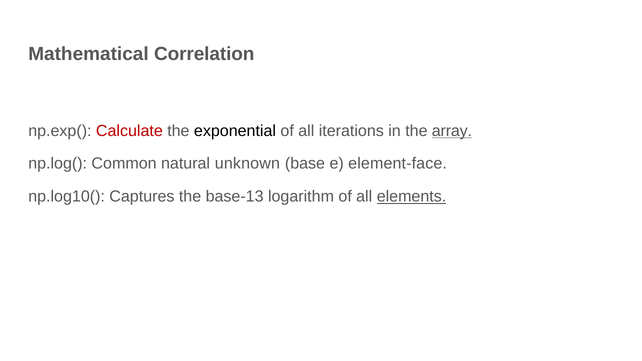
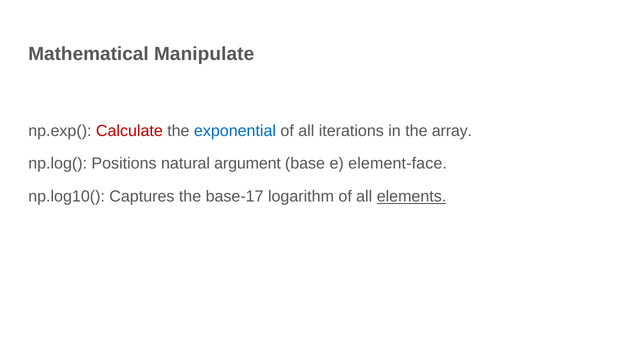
Correlation: Correlation -> Manipulate (204, 54)
exponential colour: black -> blue (235, 131)
array underline: present -> none (452, 131)
Common: Common -> Positions (124, 164)
unknown: unknown -> argument (248, 164)
base-13: base-13 -> base-17 (235, 197)
